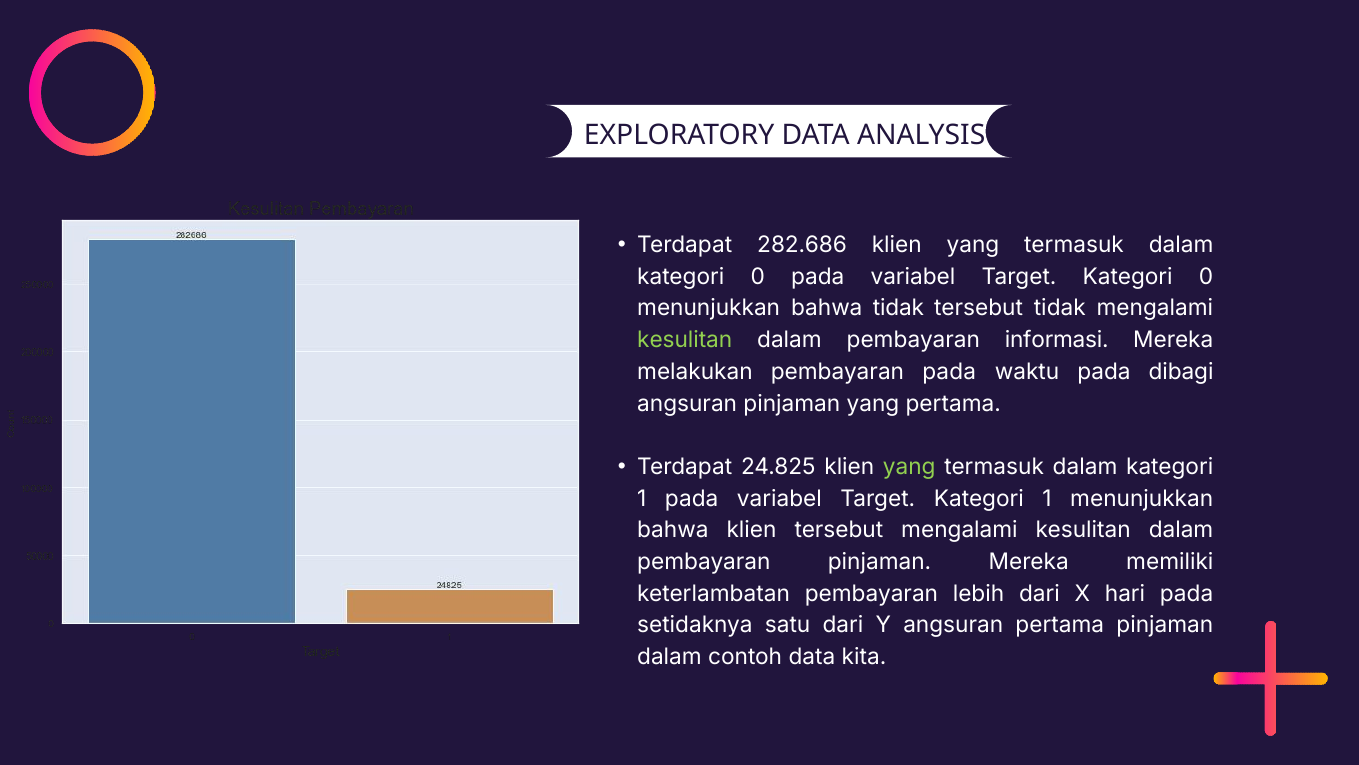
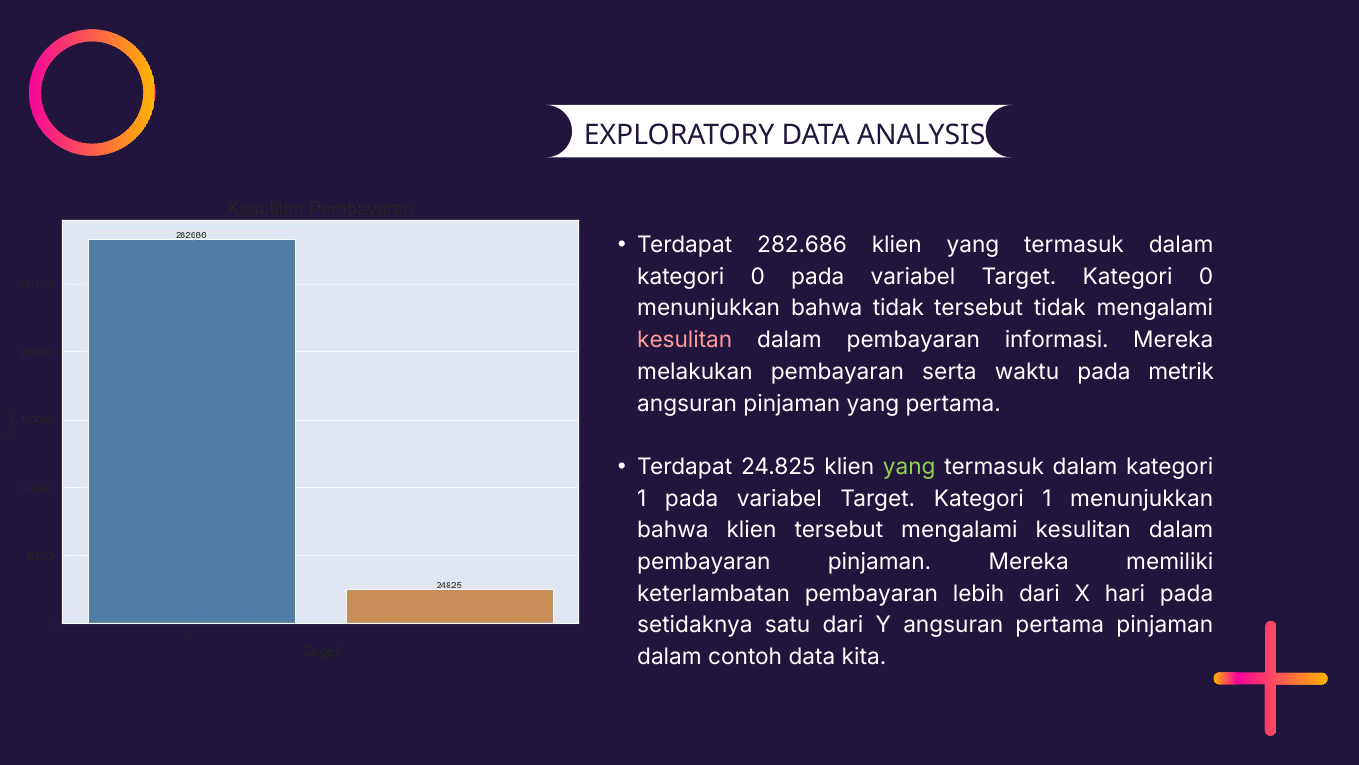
kesulitan colour: light green -> pink (685, 340)
pembayaran pada: pada -> serta (949, 372)
dibagi: dibagi -> metrik (1181, 372)
